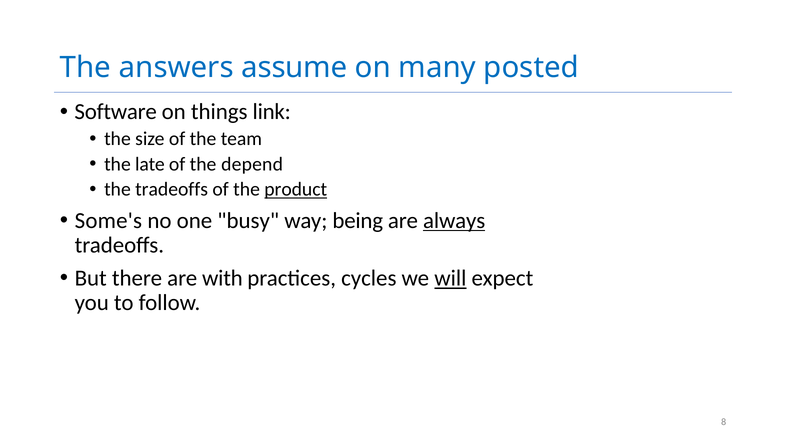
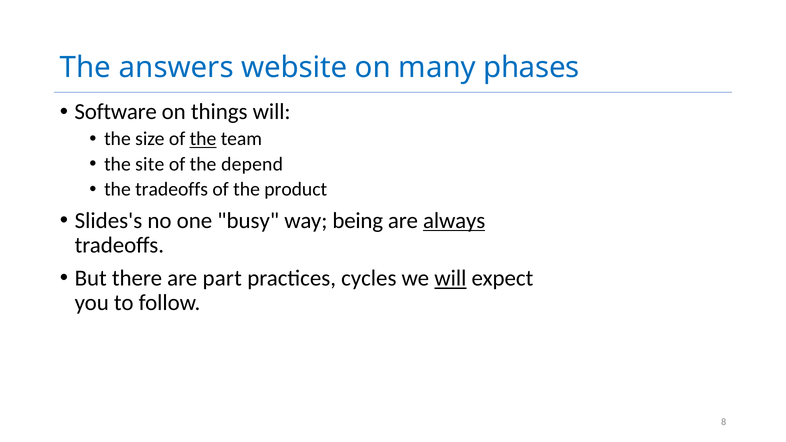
assume: assume -> website (294, 68)
posted: posted -> phases (531, 68)
things link: link -> will (272, 112)
the underline: none -> present (203, 139)
late: late -> site (150, 164)
product underline: present -> none (296, 190)
Some's: Some's -> Slides's (108, 221)
with: with -> part (222, 278)
